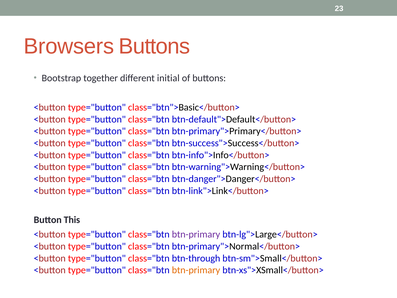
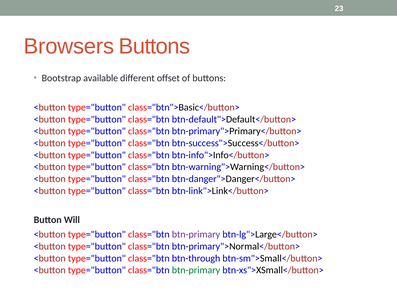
together: together -> available (101, 78)
initial: initial -> offset (168, 78)
This: This -> Will (72, 220)
btn-primary colour: orange -> green (196, 270)
